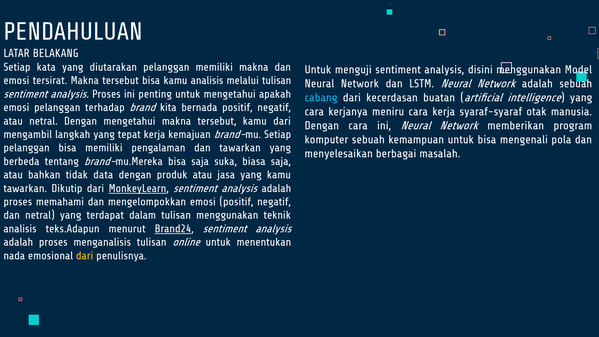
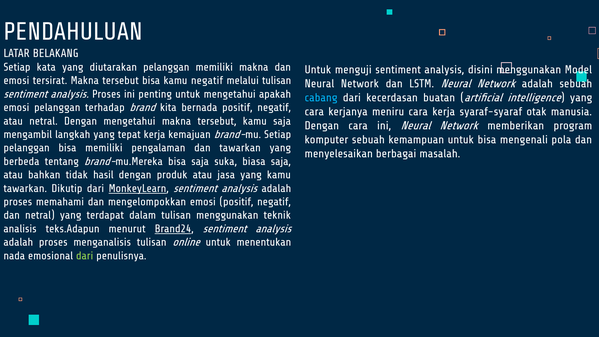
kamu analisis: analisis -> negatif (207, 81)
kamu dari: dari -> saja (282, 121)
data: data -> hasil (103, 175)
dari colour: yellow -> light green (85, 256)
